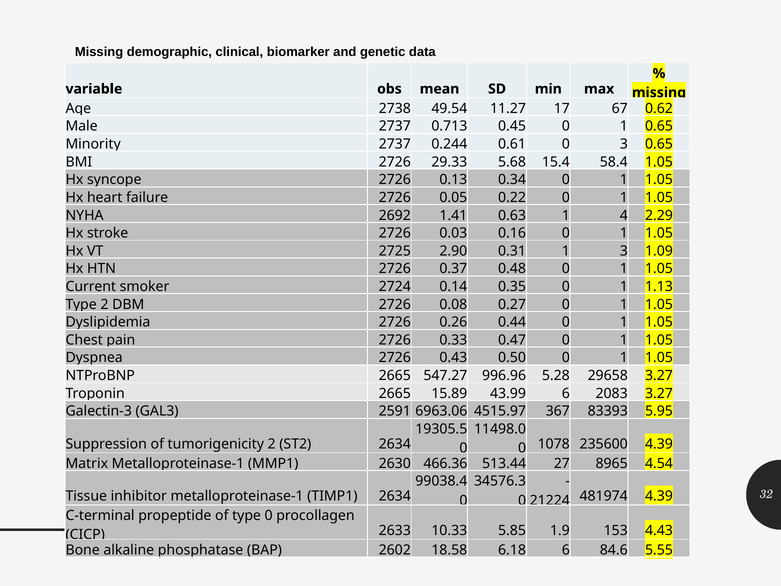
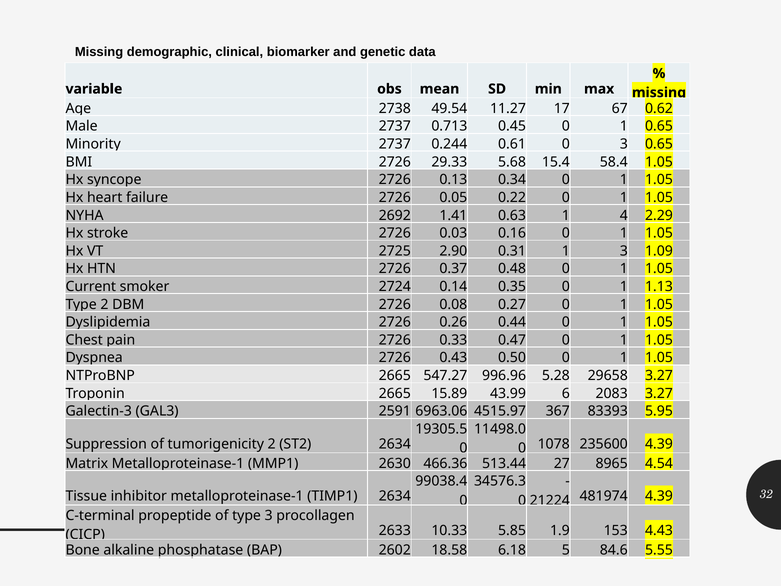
type 0: 0 -> 3 (269, 515)
6.18 6: 6 -> 5 (566, 550)
